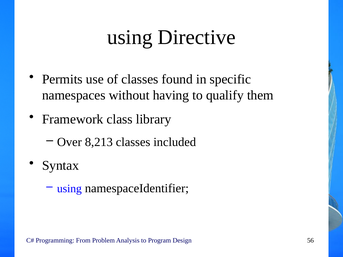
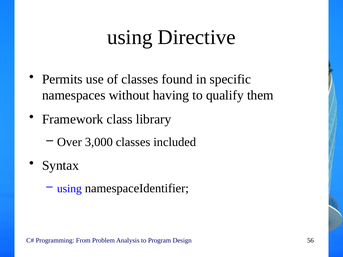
8,213: 8,213 -> 3,000 (99, 142)
